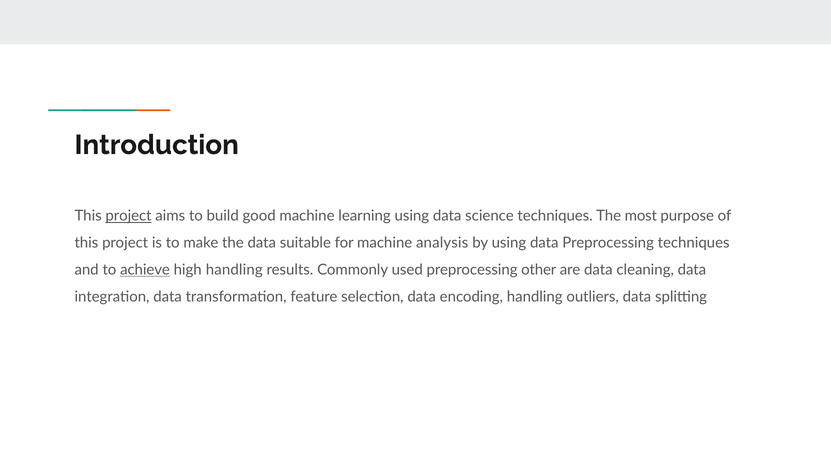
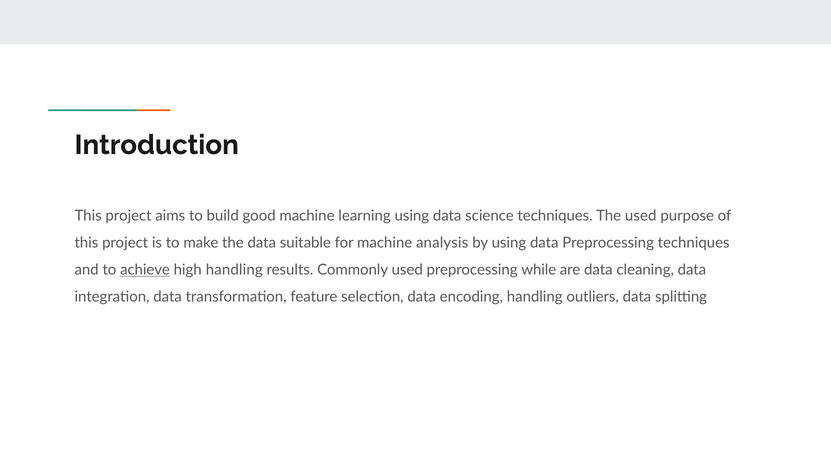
project underline: present -> none (129, 216)
The most: most -> used (641, 216)
other: other -> while (539, 270)
